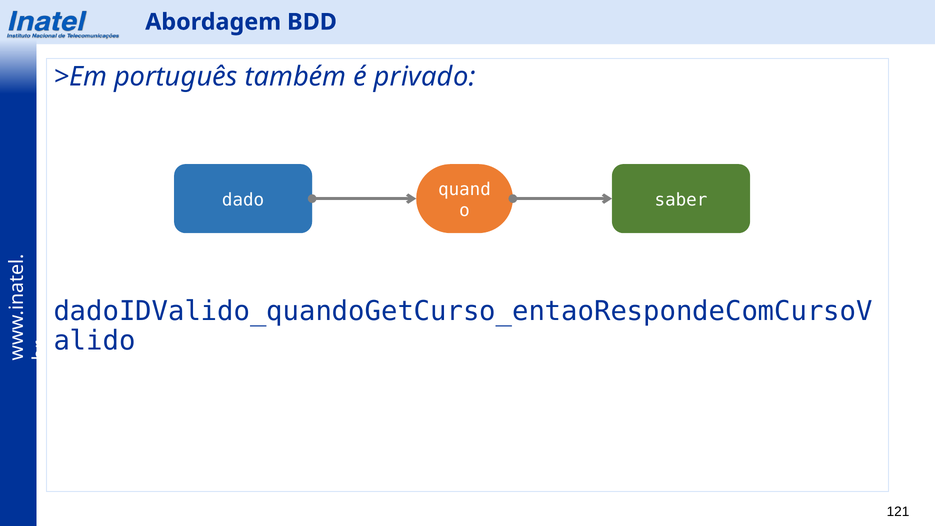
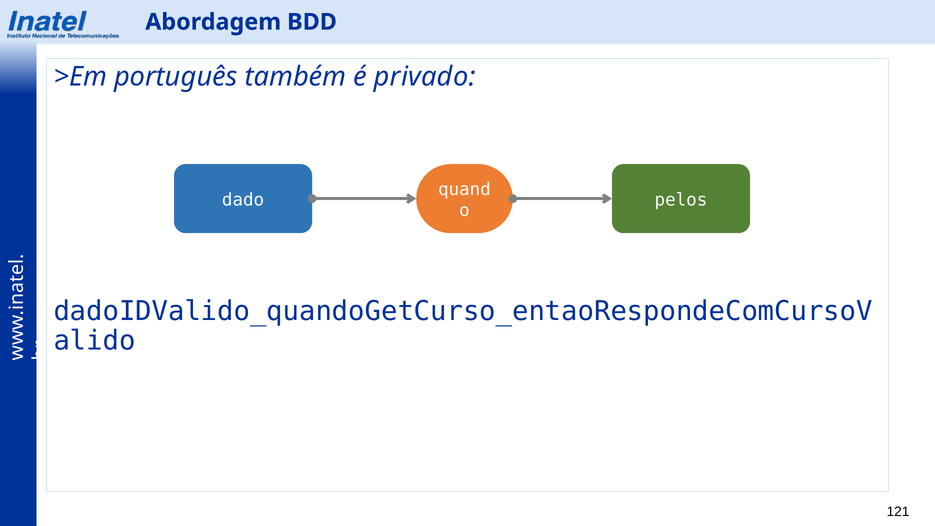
saber: saber -> pelos (681, 200)
